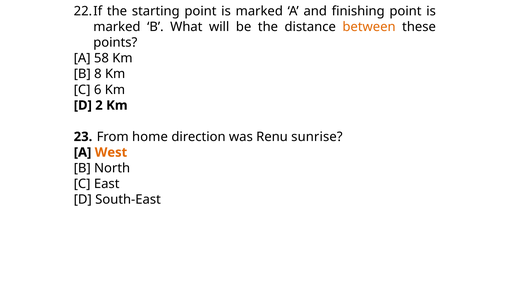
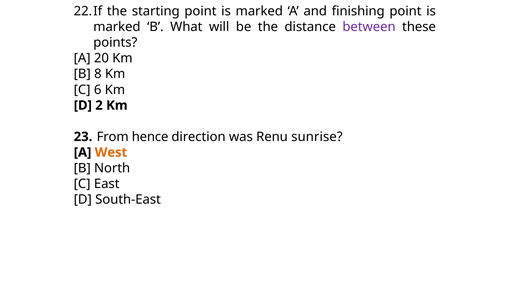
between colour: orange -> purple (369, 27)
58: 58 -> 20 (101, 58)
home: home -> hence (150, 137)
